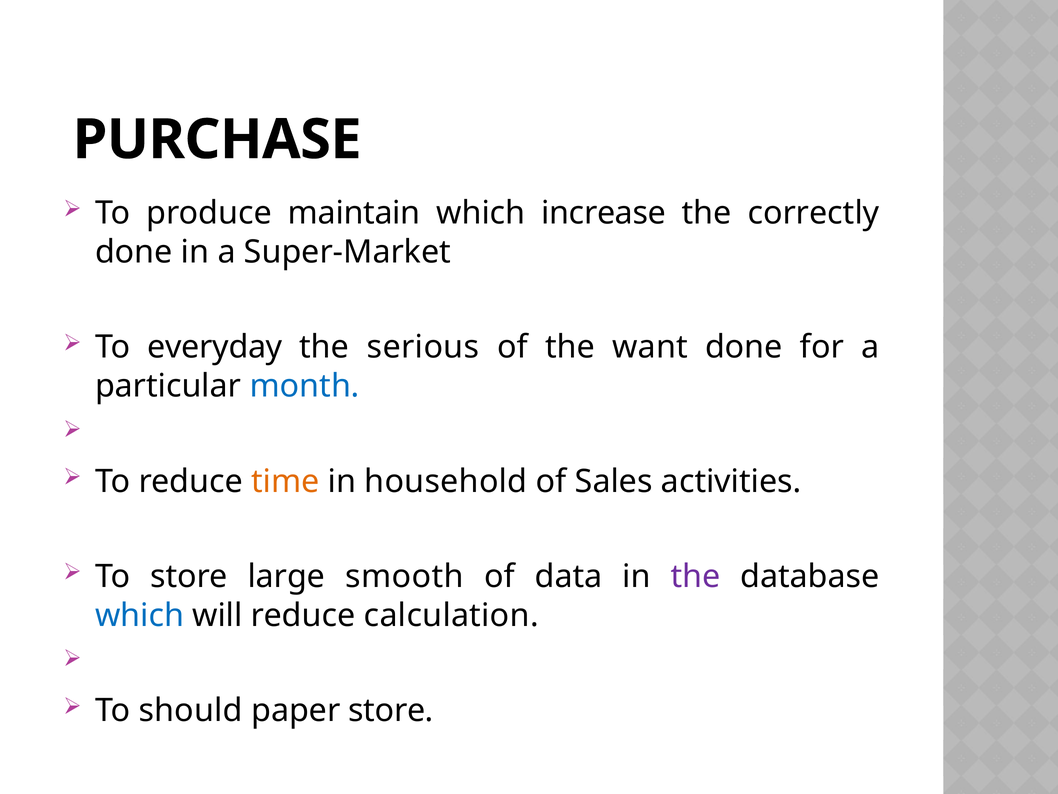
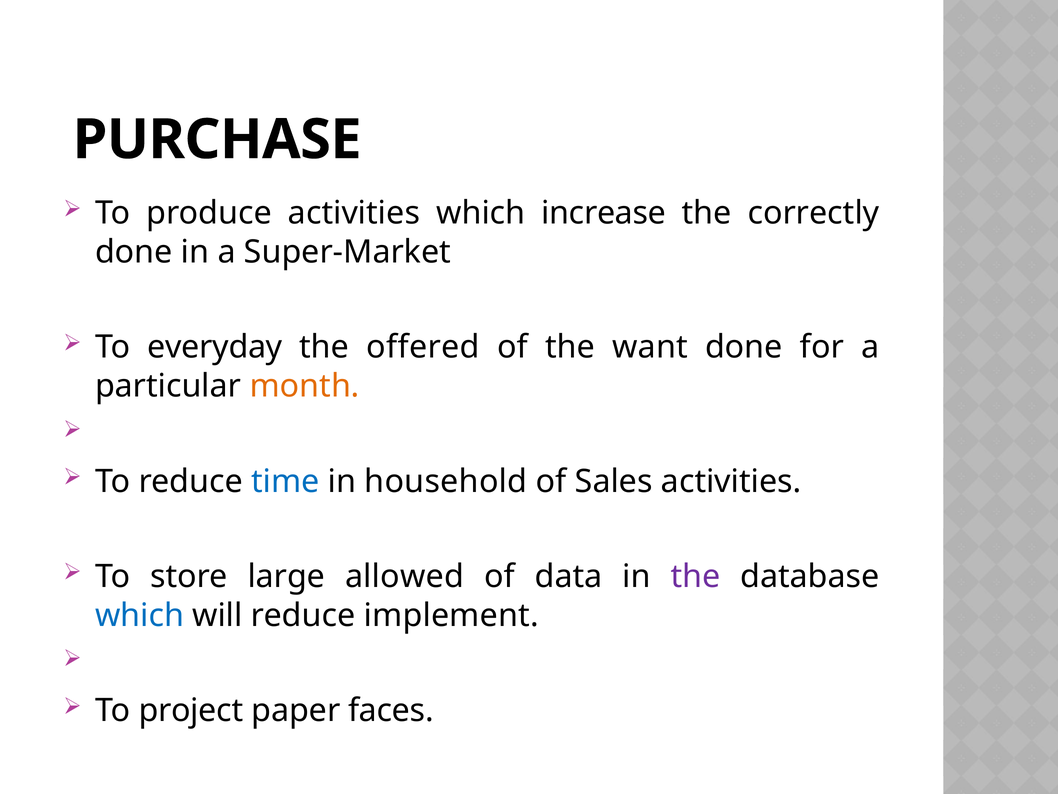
produce maintain: maintain -> activities (354, 213)
serious: serious -> offered (423, 347)
month colour: blue -> orange (305, 386)
time colour: orange -> blue (285, 481)
smooth: smooth -> allowed (405, 576)
calculation: calculation -> implement (451, 615)
should: should -> project (191, 710)
paper store: store -> faces (391, 710)
